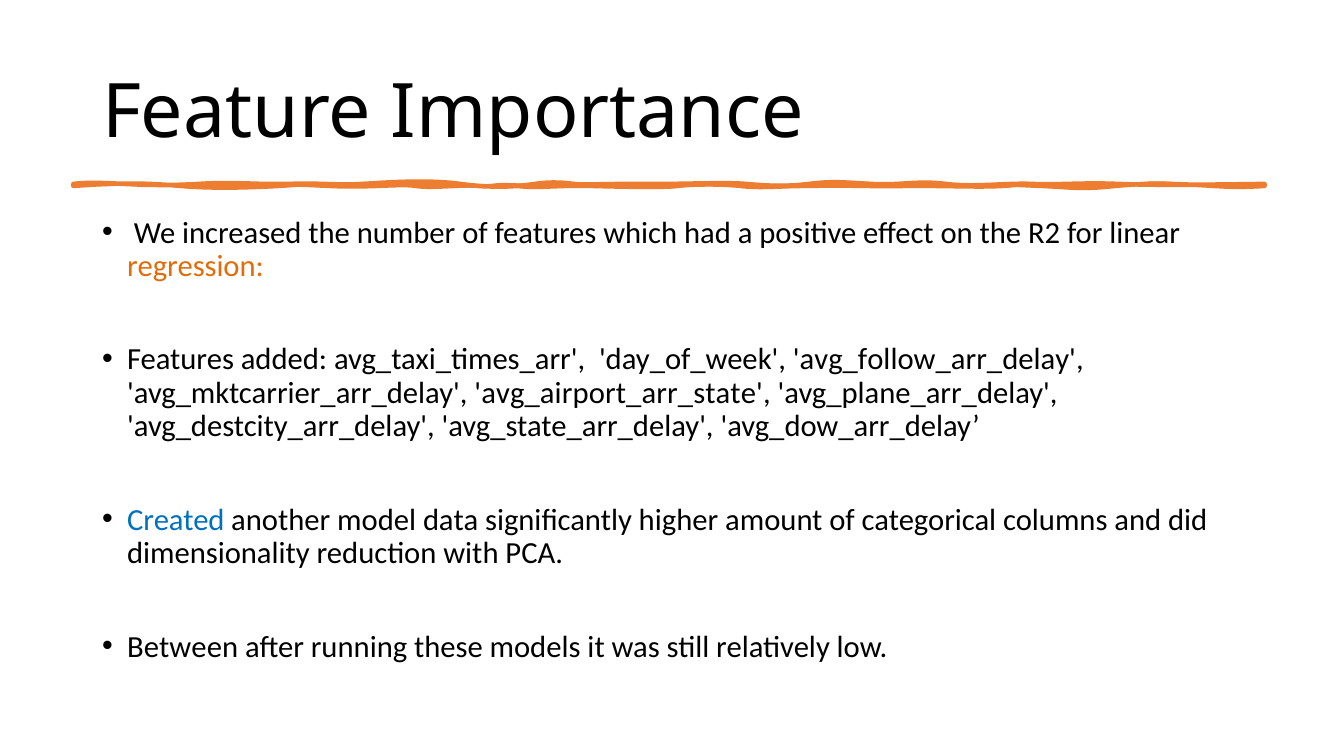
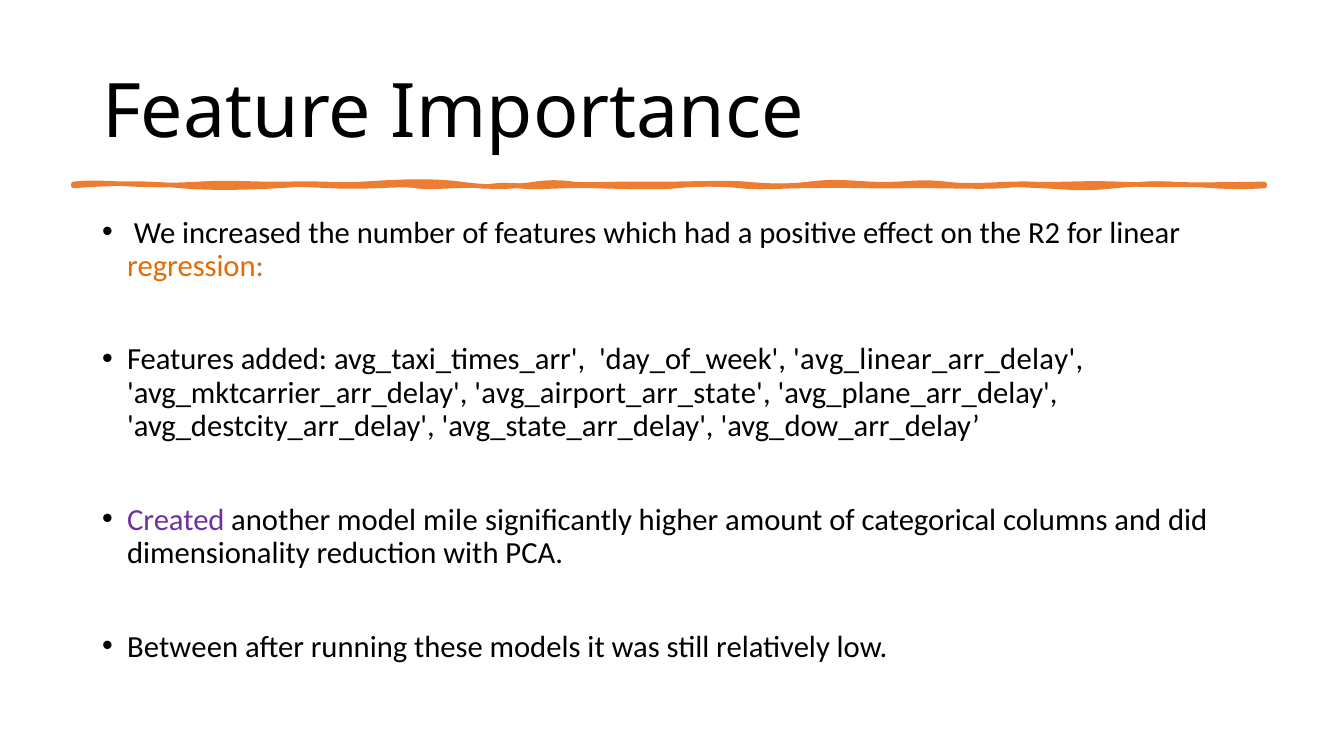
avg_follow_arr_delay: avg_follow_arr_delay -> avg_linear_arr_delay (938, 360)
Created colour: blue -> purple (176, 520)
data: data -> mile (450, 520)
